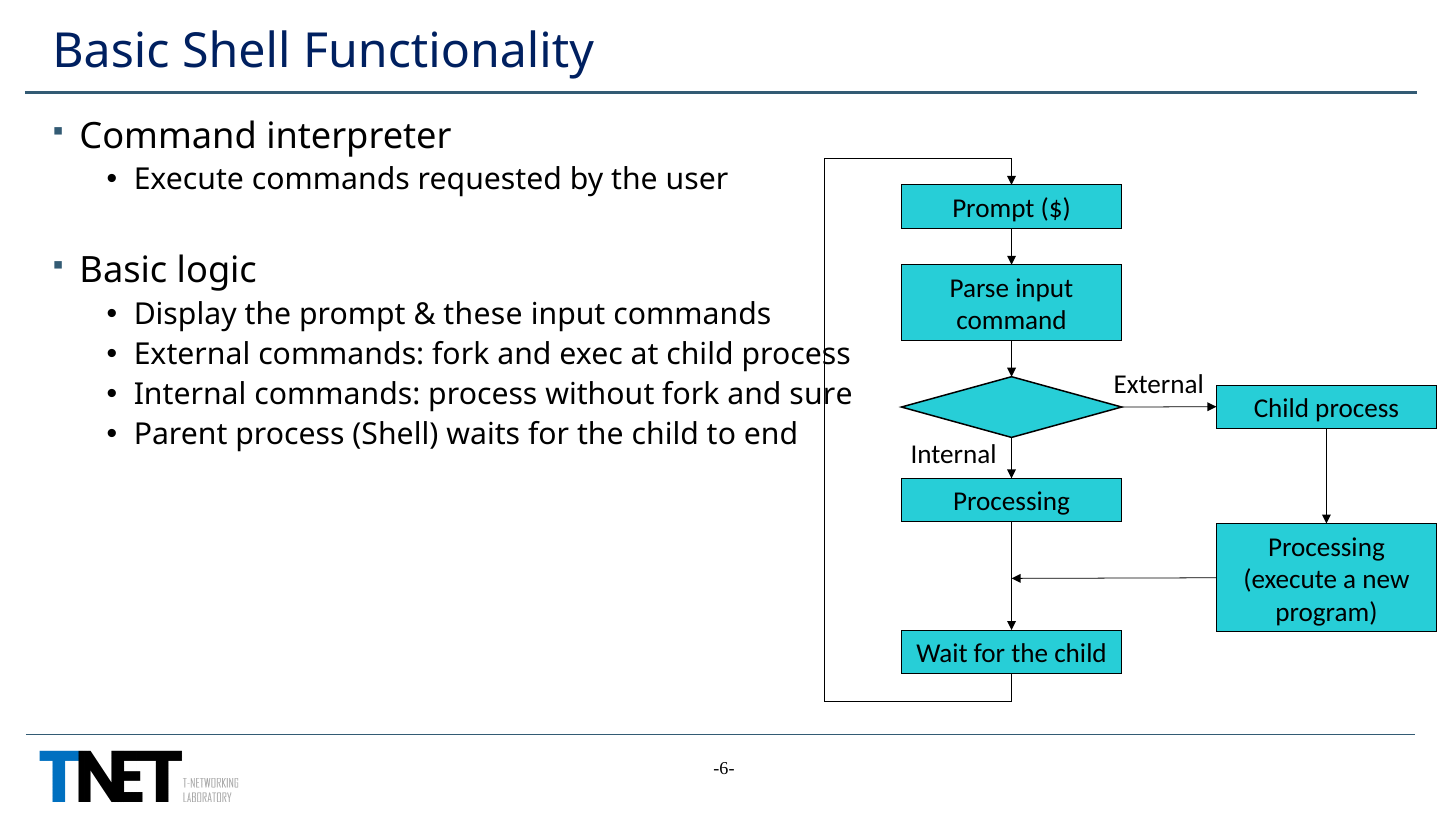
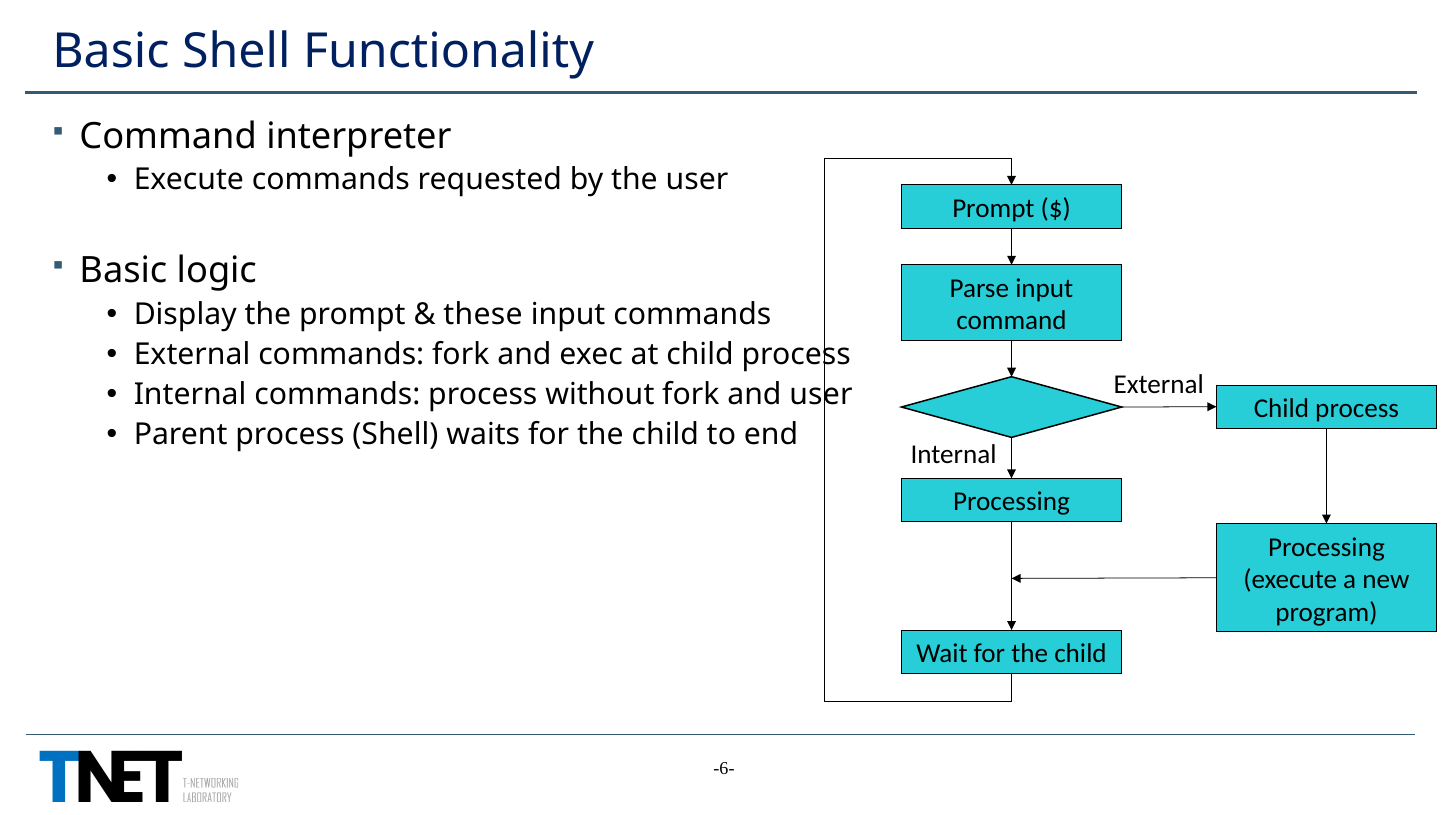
and sure: sure -> user (821, 394)
